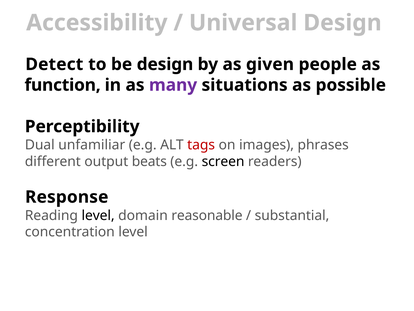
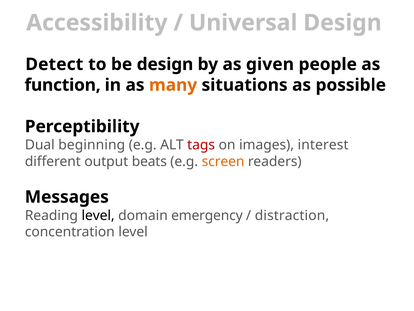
many colour: purple -> orange (173, 85)
unfamiliar: unfamiliar -> beginning (92, 145)
phrases: phrases -> interest (323, 145)
screen colour: black -> orange (223, 161)
Response: Response -> Messages (67, 197)
reasonable: reasonable -> emergency (207, 215)
substantial: substantial -> distraction (292, 215)
